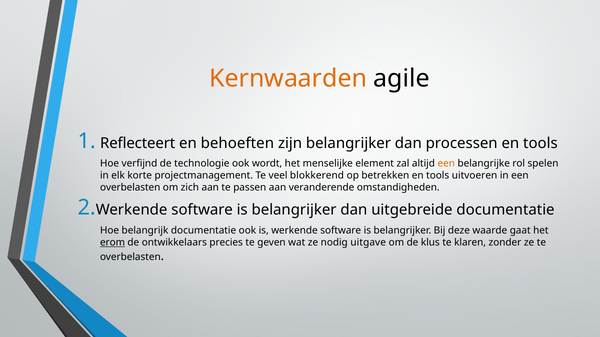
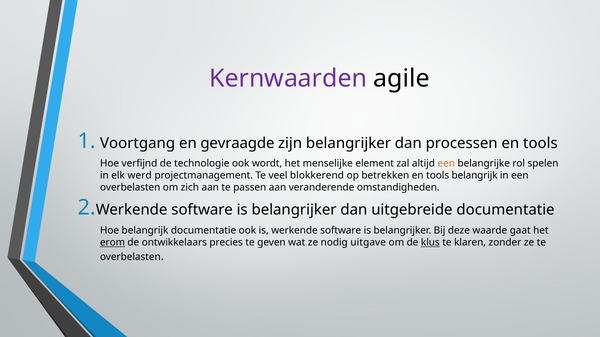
Kernwaarden colour: orange -> purple (288, 79)
Reflecteert: Reflecteert -> Voortgang (138, 144)
behoeften: behoeften -> gevraagde (237, 144)
korte: korte -> werd (140, 176)
tools uitvoeren: uitvoeren -> belangrijk (475, 176)
klus underline: none -> present (430, 243)
